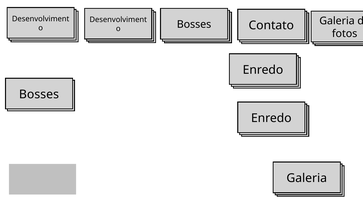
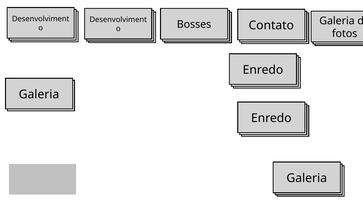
Bosses: Bosses -> Galeria (39, 94)
